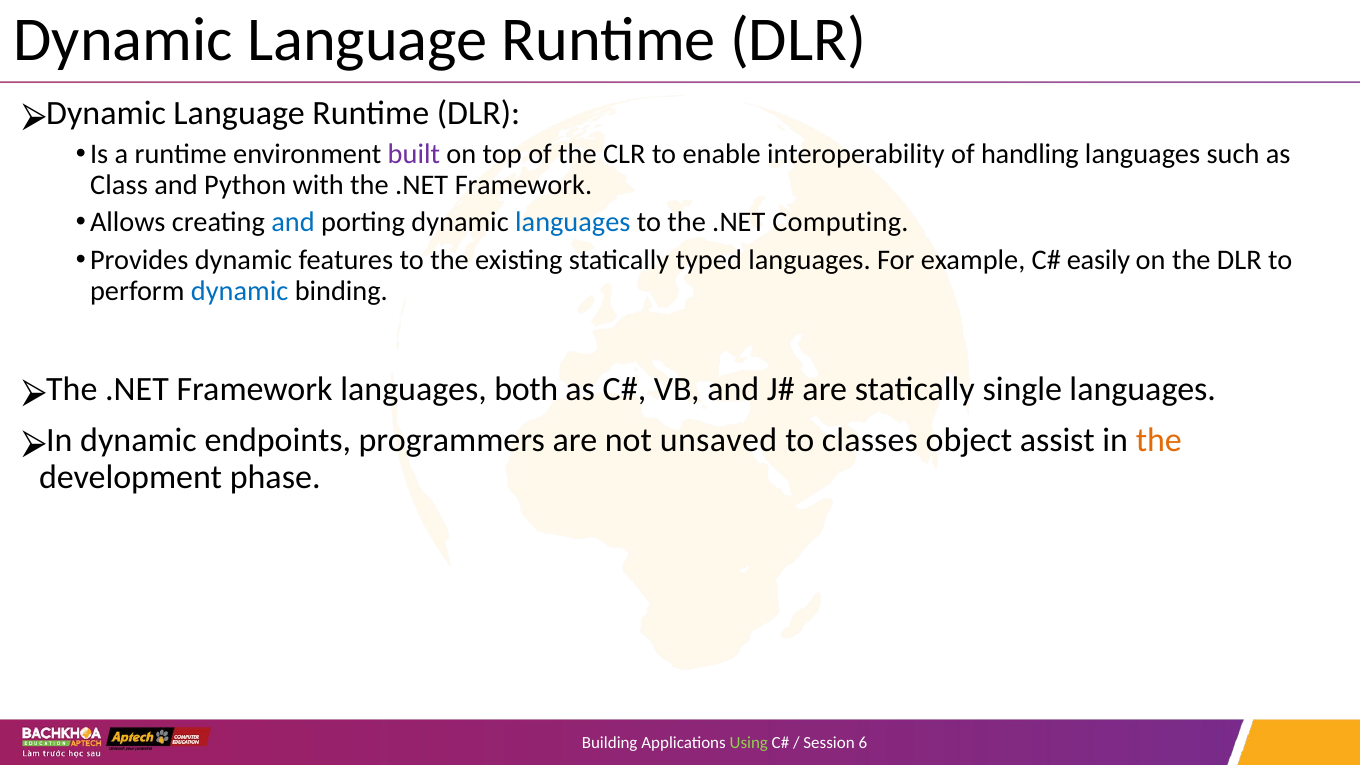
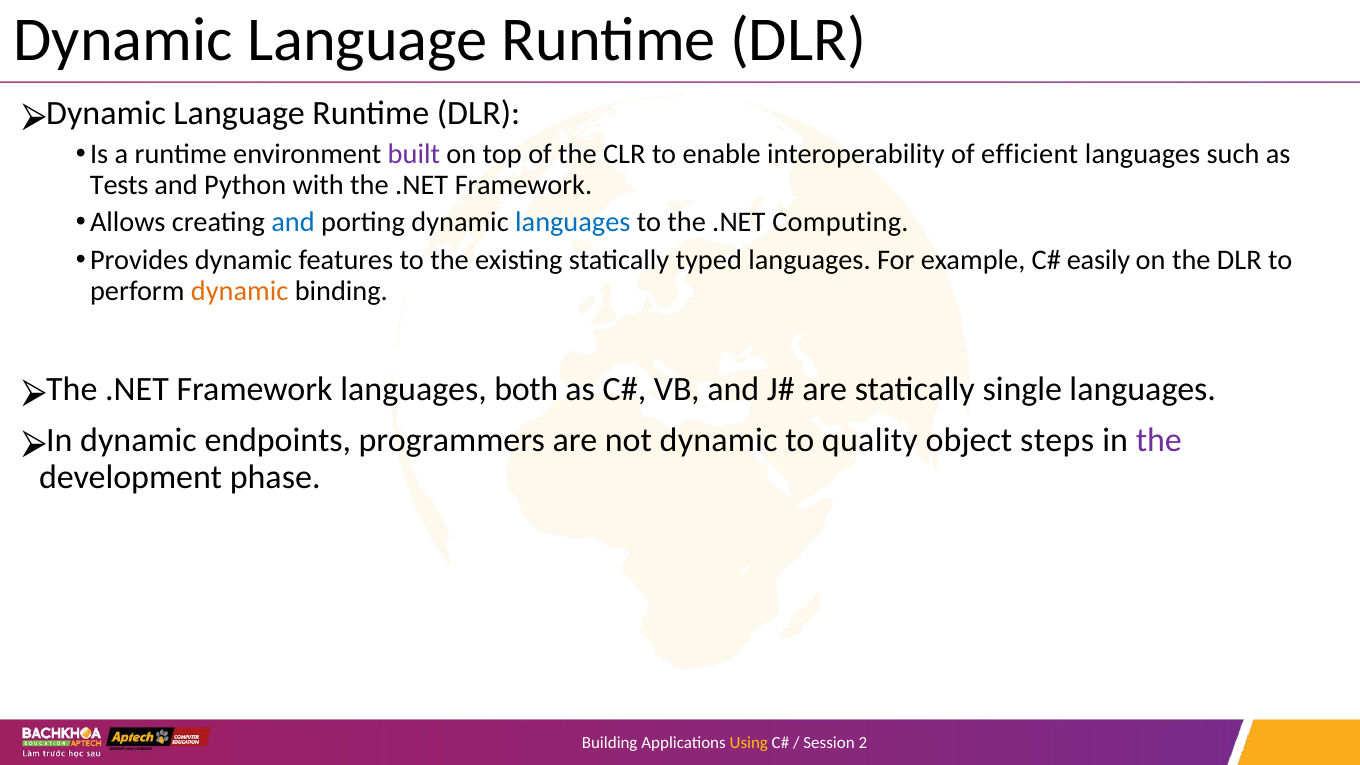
handling: handling -> efficient (1030, 154)
Class: Class -> Tests (119, 185)
dynamic colour: blue -> orange (240, 291)
not unsaved: unsaved -> dynamic (719, 440)
classes: classes -> quality (870, 440)
assist: assist -> steps (1057, 440)
the colour: orange -> purple (1159, 440)
Using colour: light green -> yellow (749, 743)
6: 6 -> 2 (863, 743)
